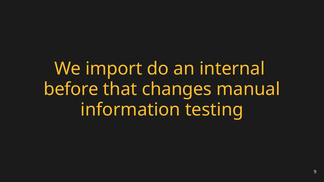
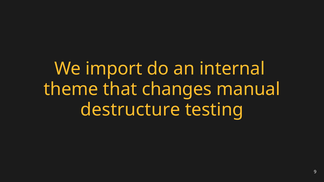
before: before -> theme (71, 89)
information: information -> destructure (130, 110)
